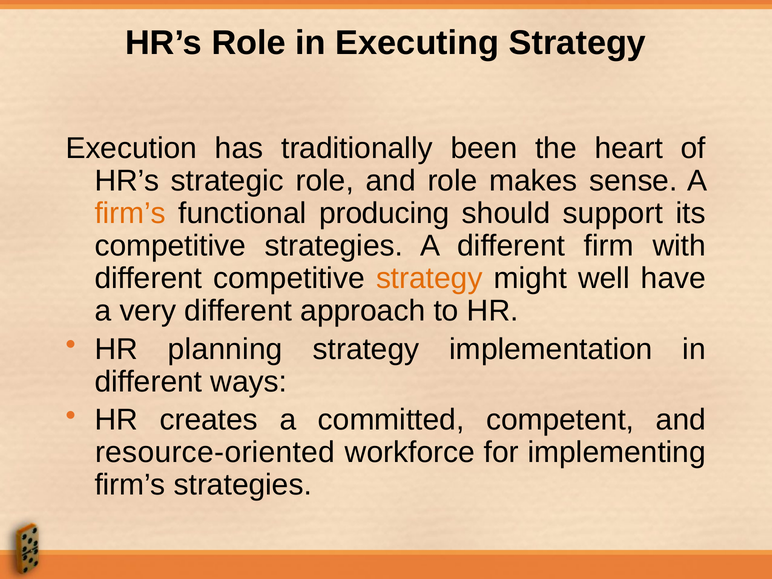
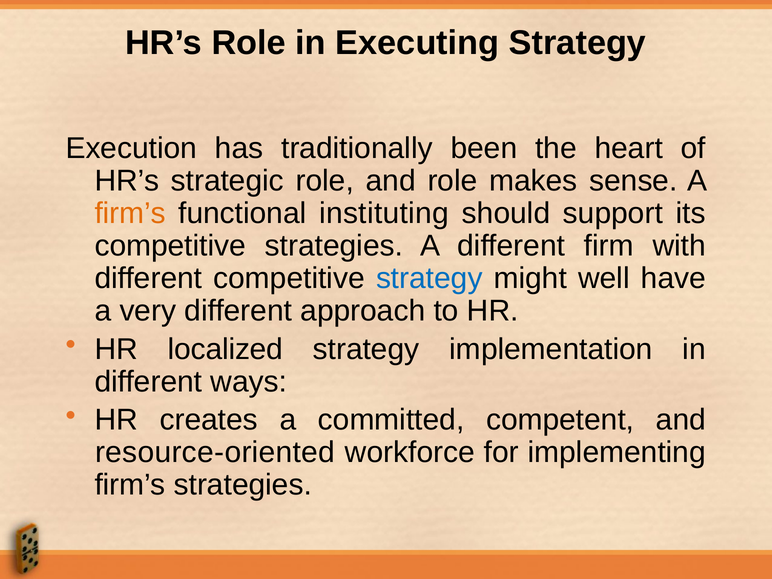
producing: producing -> instituting (384, 213)
strategy colour: orange -> blue (429, 278)
planning: planning -> localized (225, 349)
